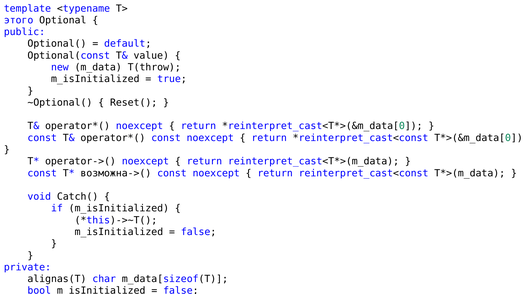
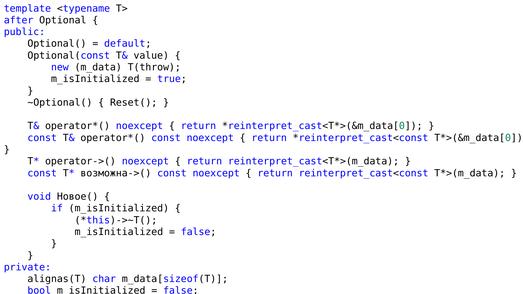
этого: этого -> after (19, 20)
Catch(: Catch( -> Новое( (78, 197)
